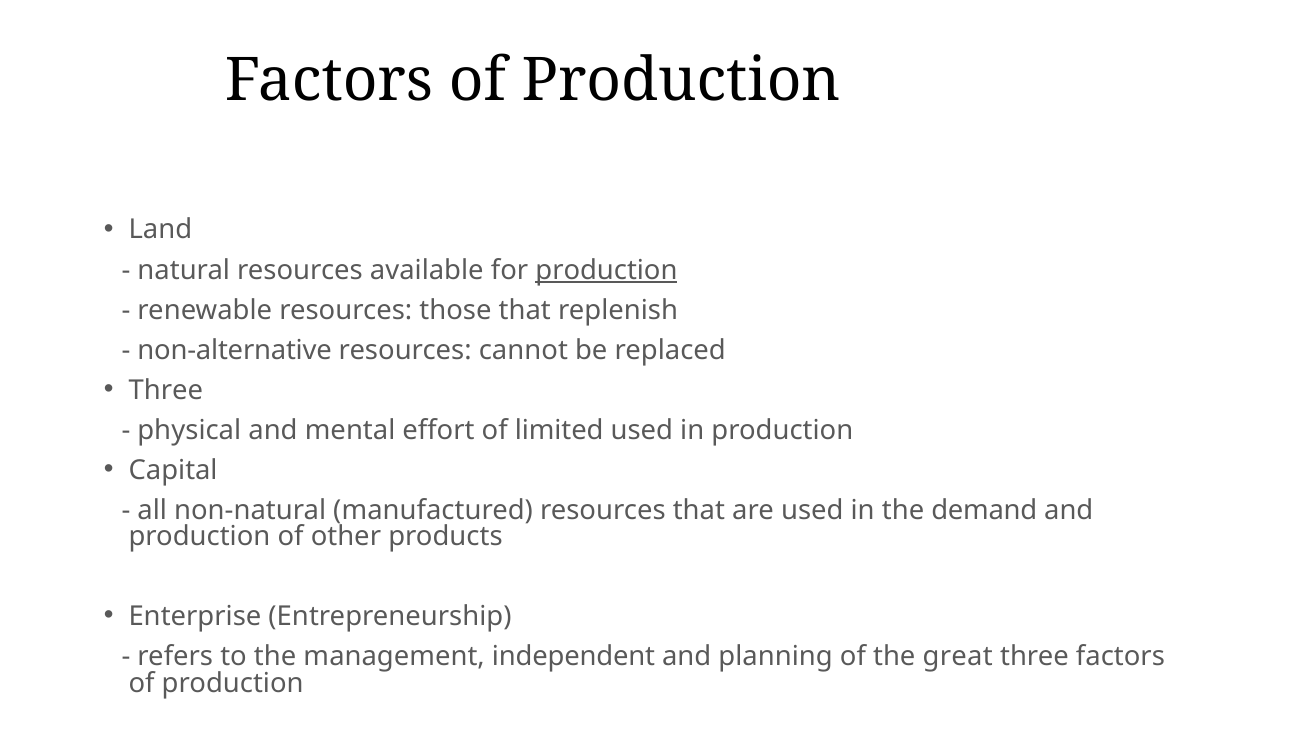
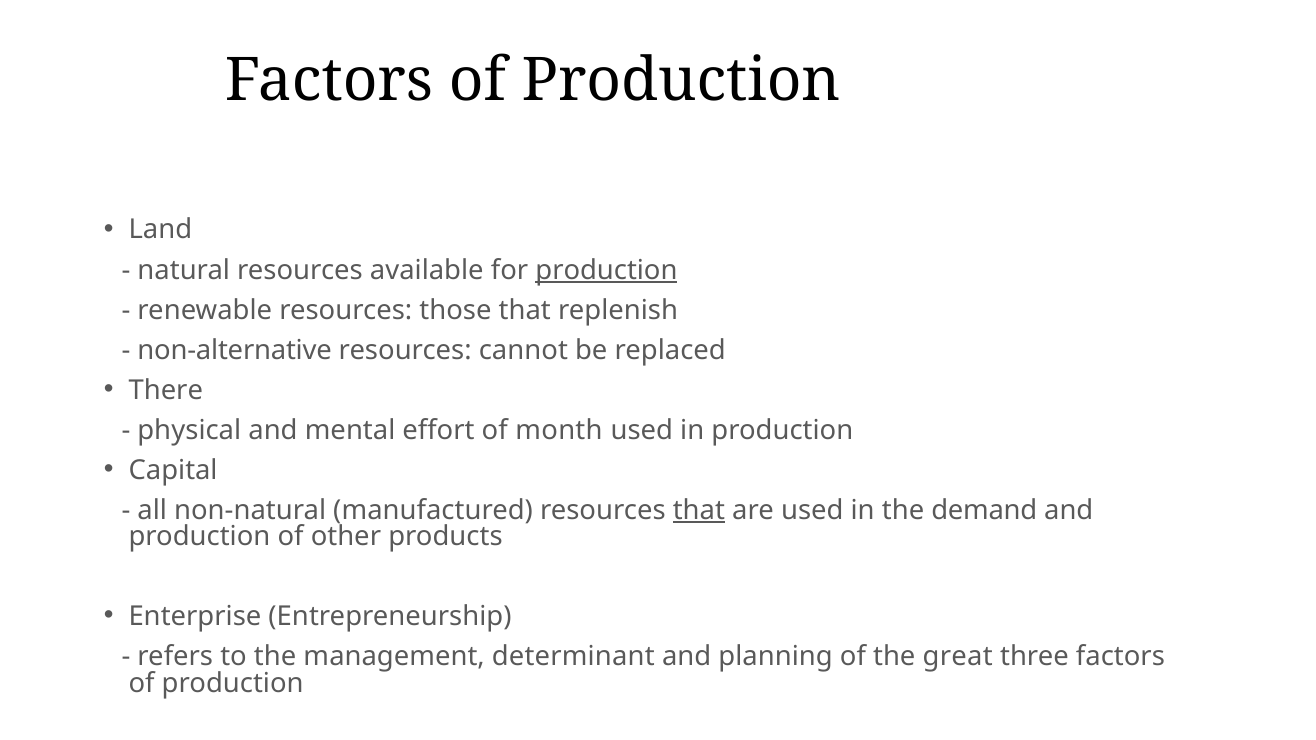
Three: Three -> There (166, 390)
limited: limited -> month (559, 430)
that underline: none -> present (699, 510)
independent: independent -> determinant (573, 657)
